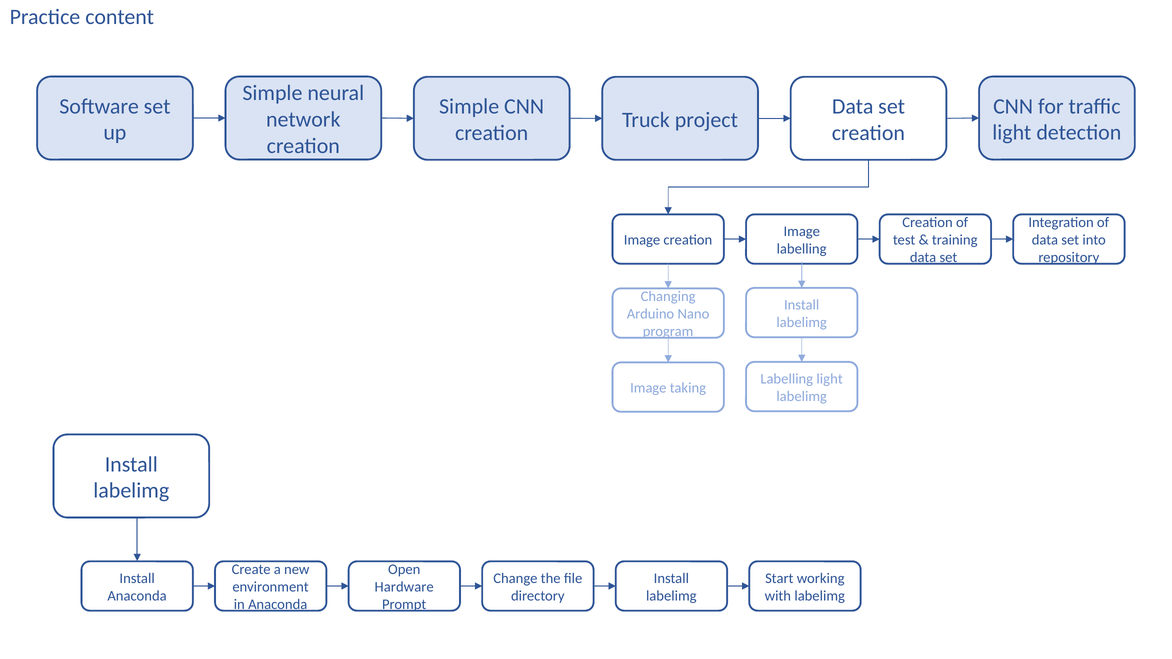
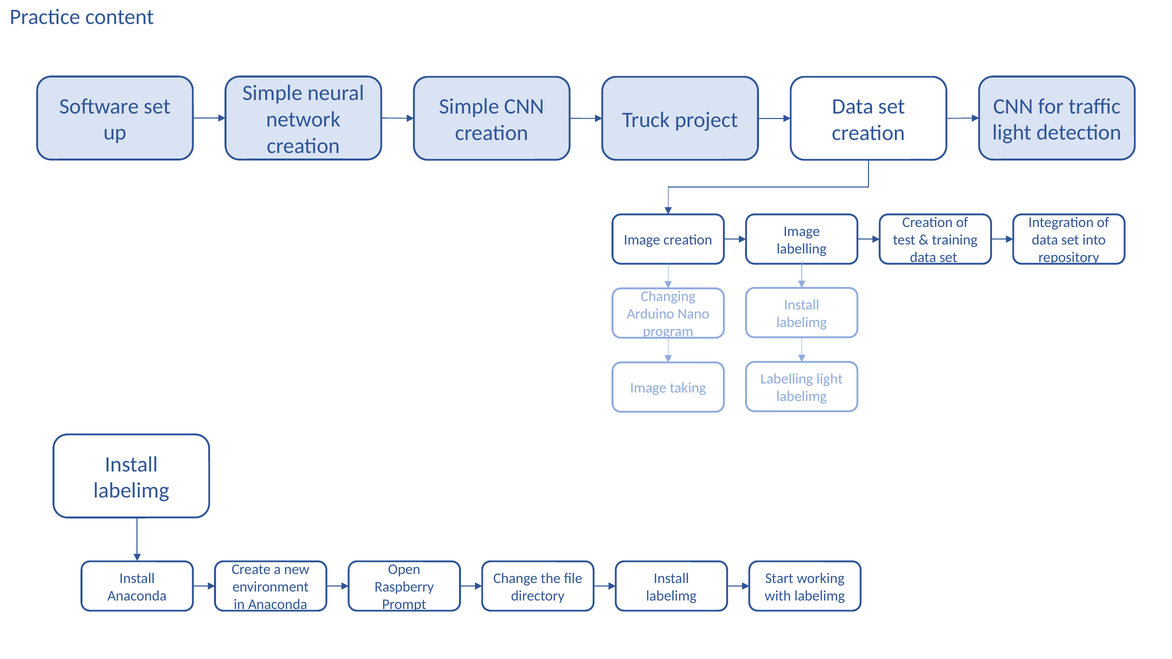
Hardware: Hardware -> Raspberry (404, 587)
